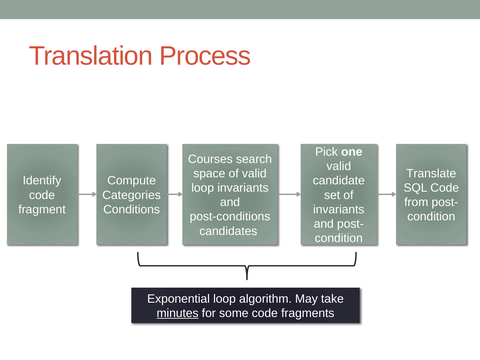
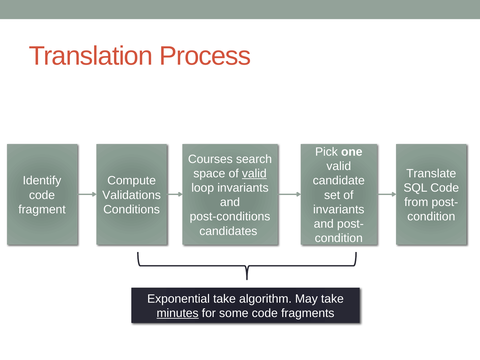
valid underline: none -> present (254, 173)
Categories: Categories -> Validations (132, 195)
Exponential loop: loop -> take (224, 299)
